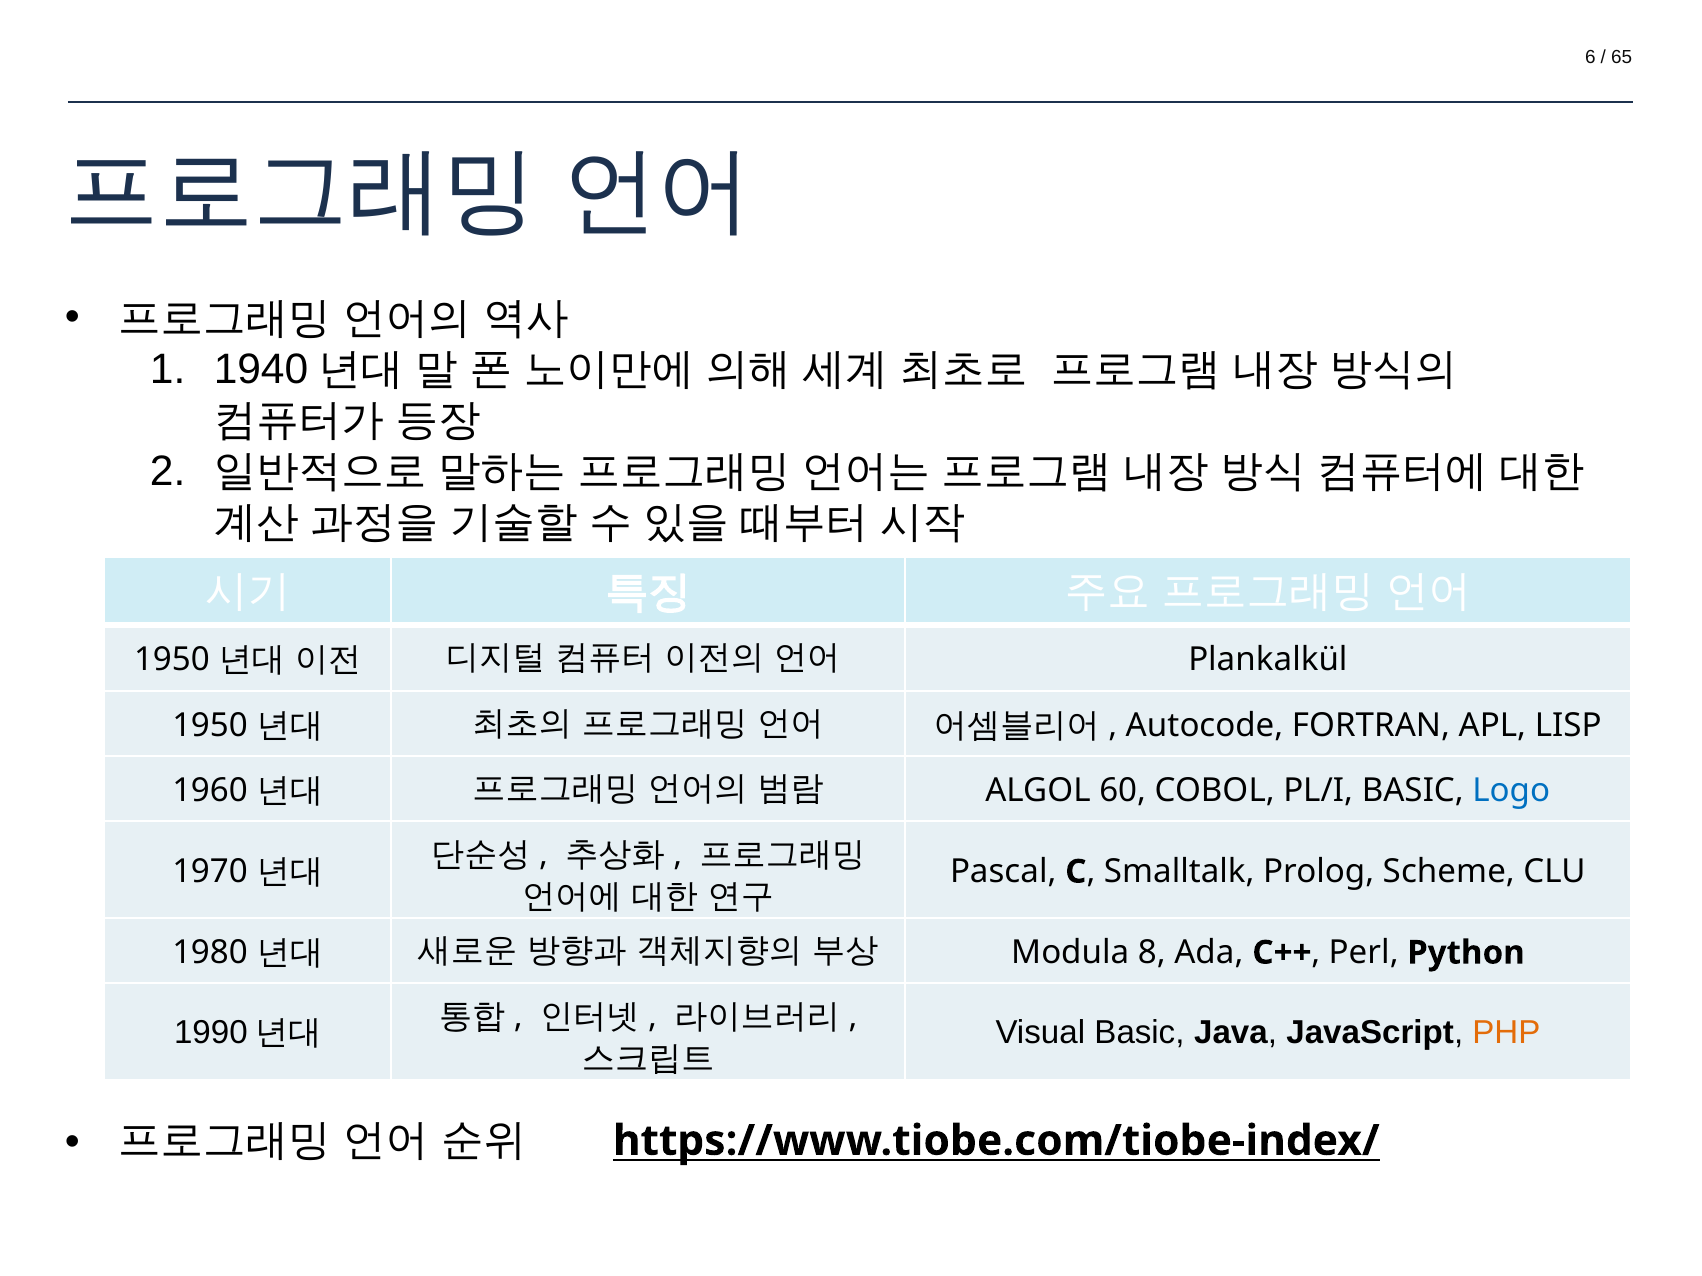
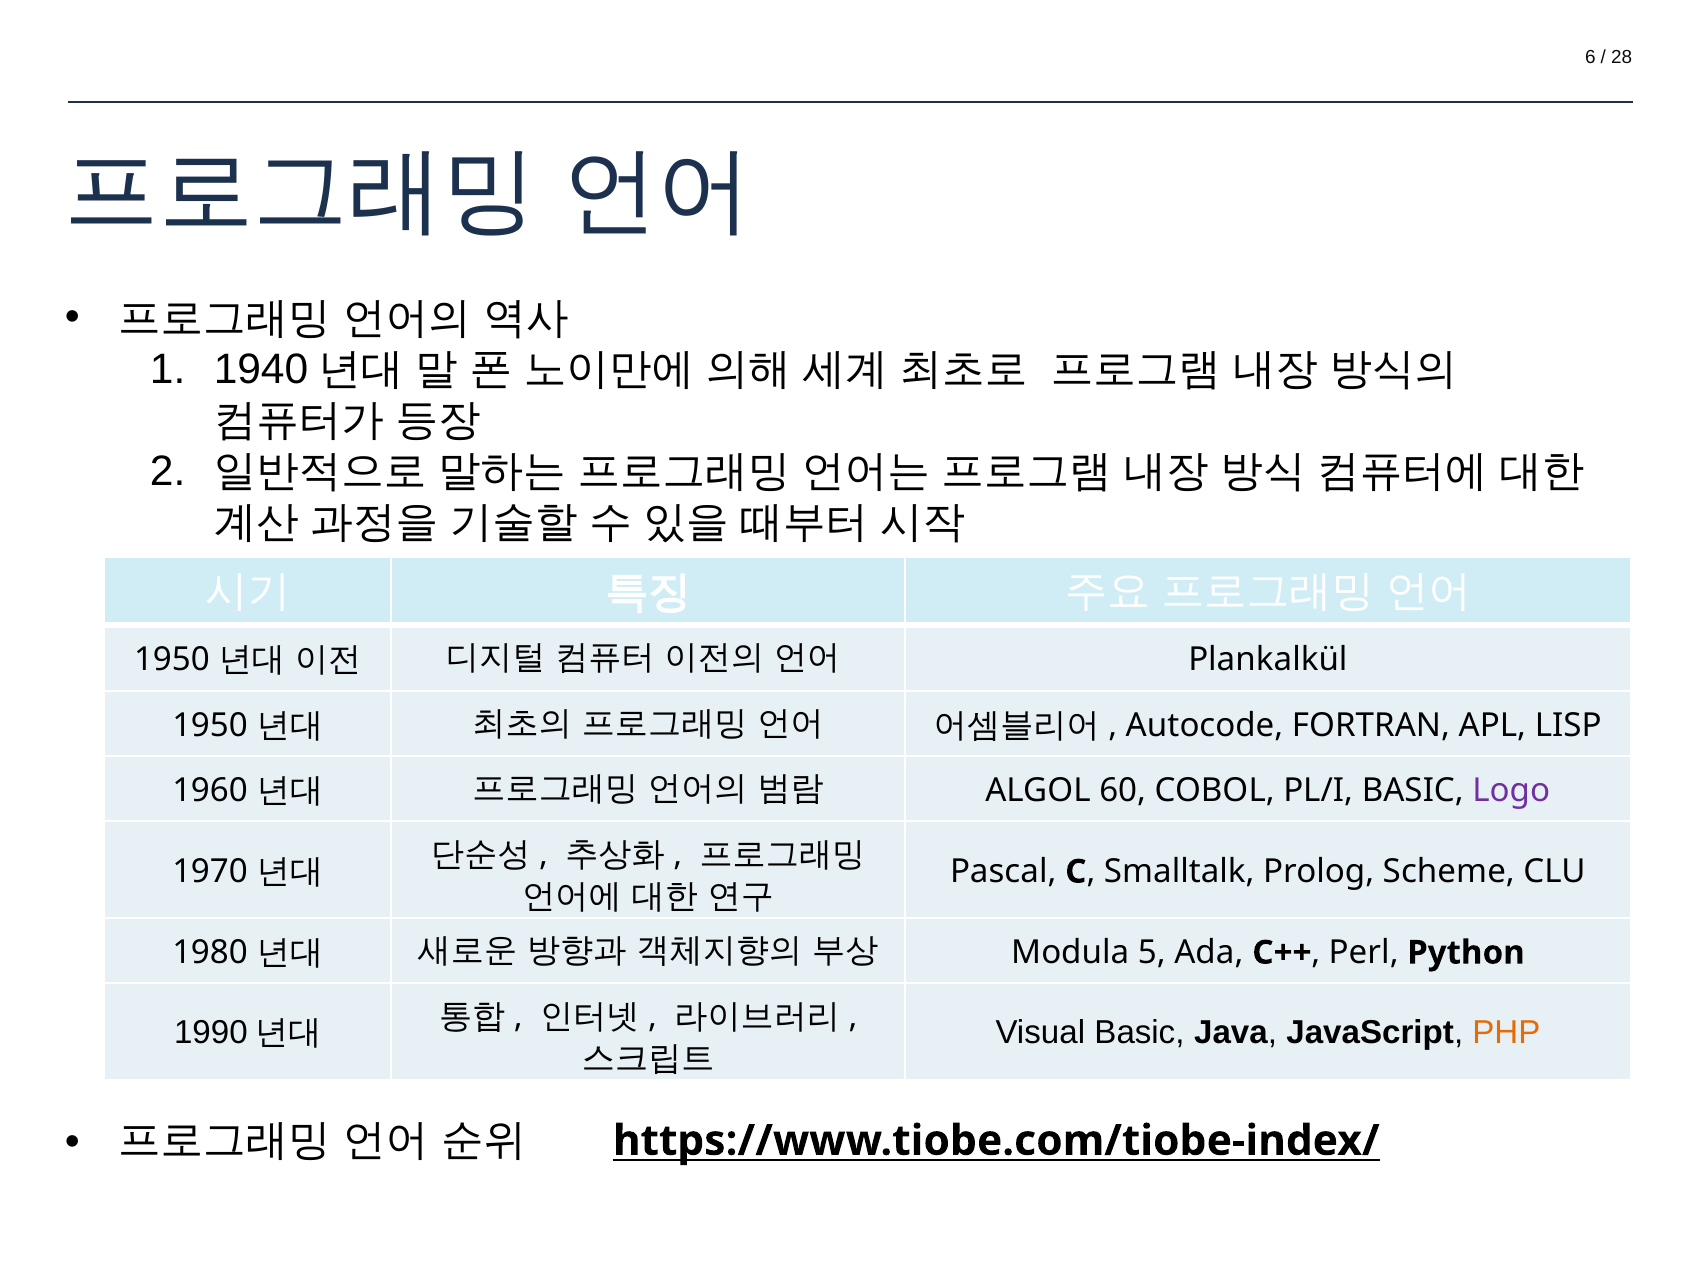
65: 65 -> 28 (1622, 57)
Logo colour: blue -> purple (1511, 791)
8: 8 -> 5 (1152, 953)
